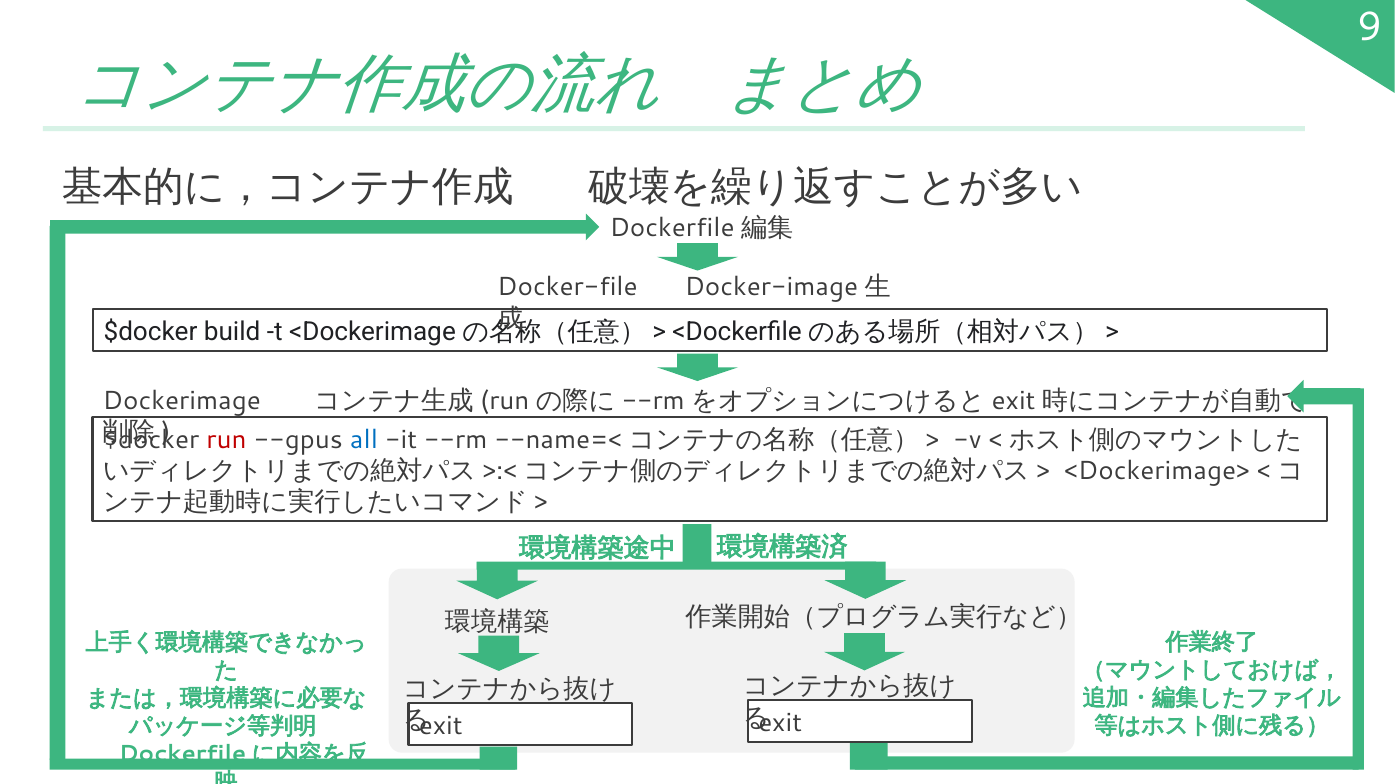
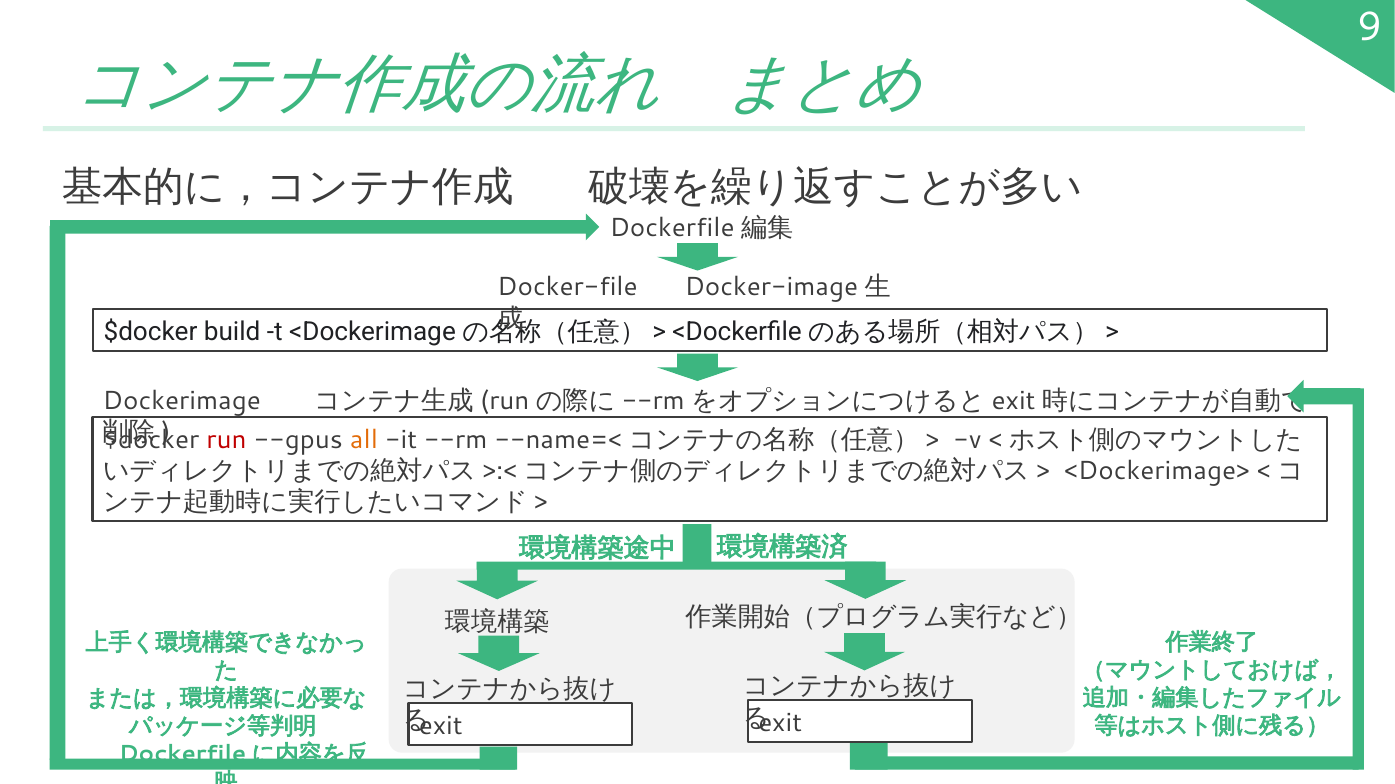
all colour: blue -> orange (364, 440)
